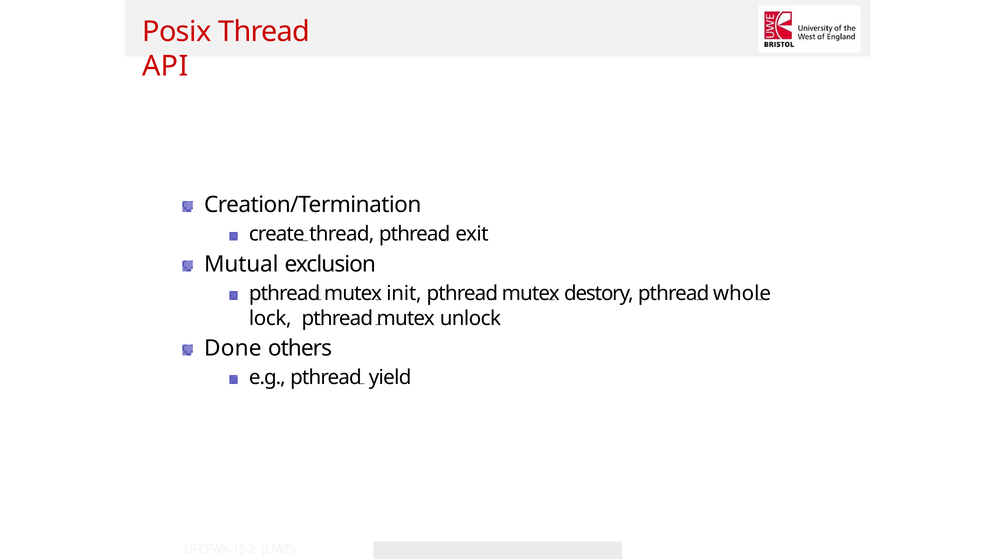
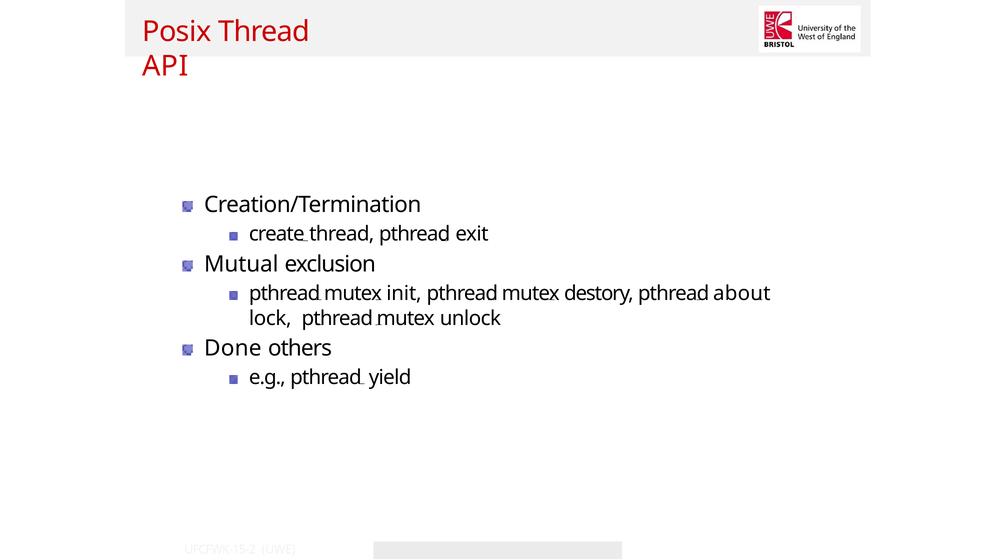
whole: whole -> about (742, 294)
